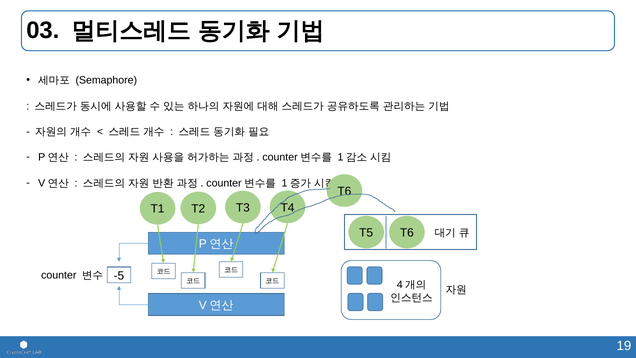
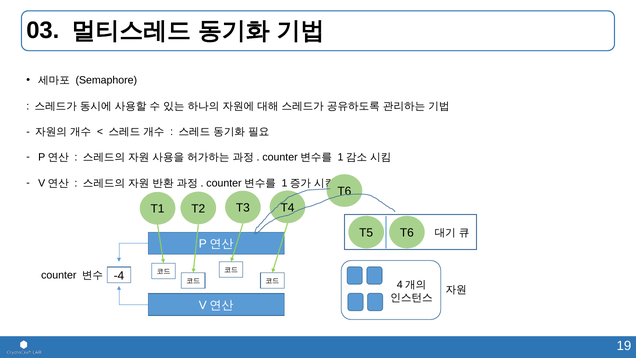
-5: -5 -> -4 (119, 276)
